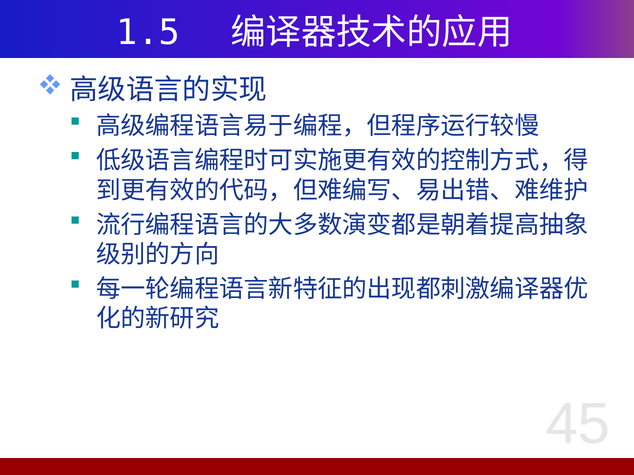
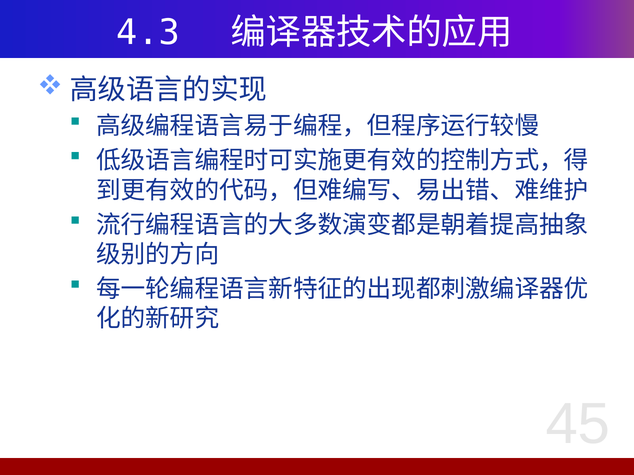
1.5: 1.5 -> 4.3 (148, 33)
